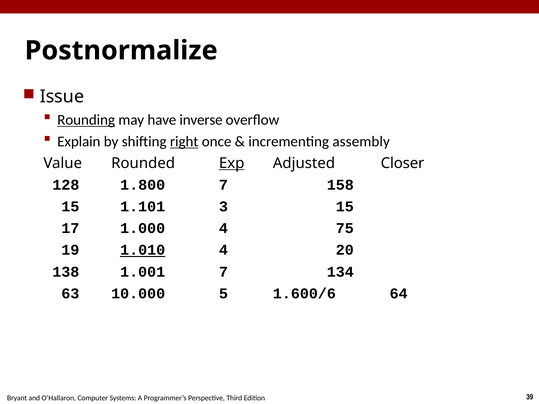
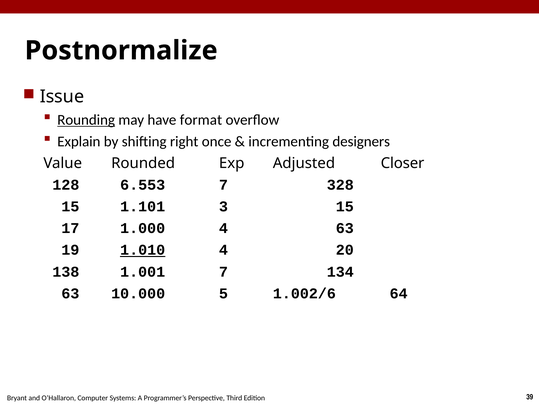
inverse: inverse -> format (201, 120)
right underline: present -> none (184, 142)
assembly: assembly -> designers (361, 142)
Exp underline: present -> none (232, 163)
1.800: 1.800 -> 6.553 (143, 185)
158: 158 -> 328 (340, 185)
4 75: 75 -> 63 (345, 228)
1.600/6: 1.600/6 -> 1.002/6 (304, 294)
